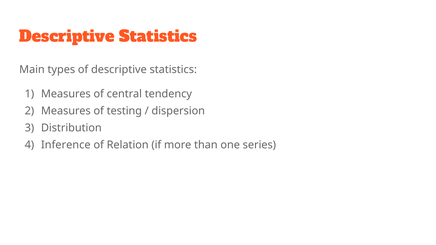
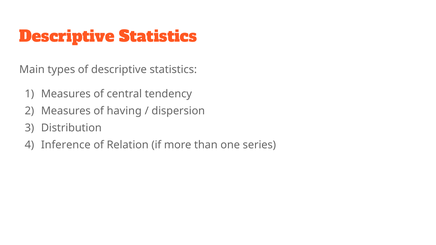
testing: testing -> having (124, 111)
